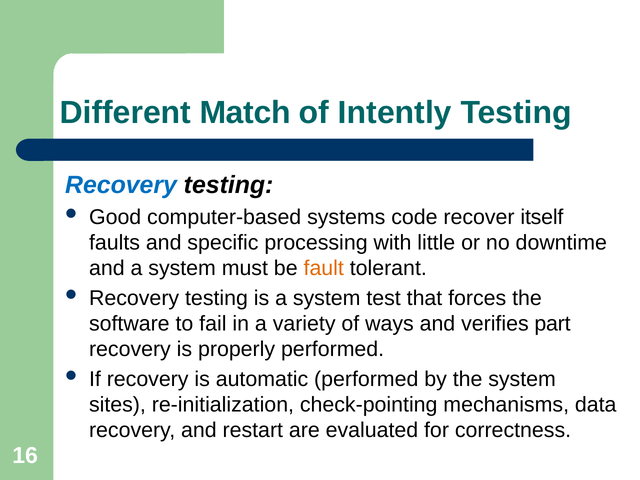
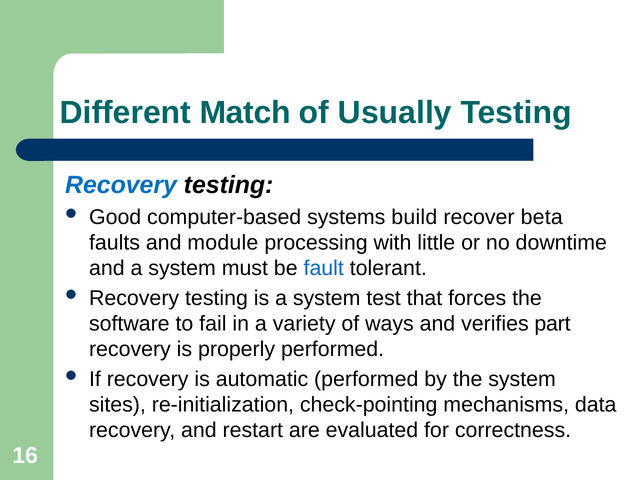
Intently: Intently -> Usually (395, 113)
code: code -> build (414, 217)
itself: itself -> beta (542, 217)
specific: specific -> module (223, 243)
fault colour: orange -> blue (324, 268)
